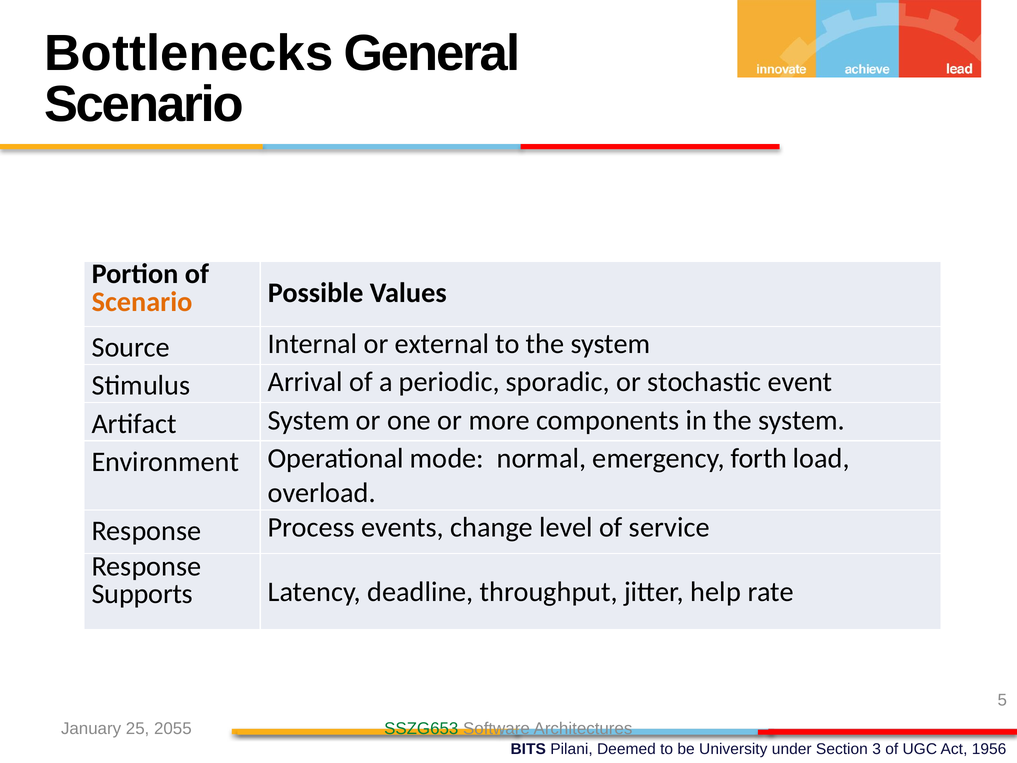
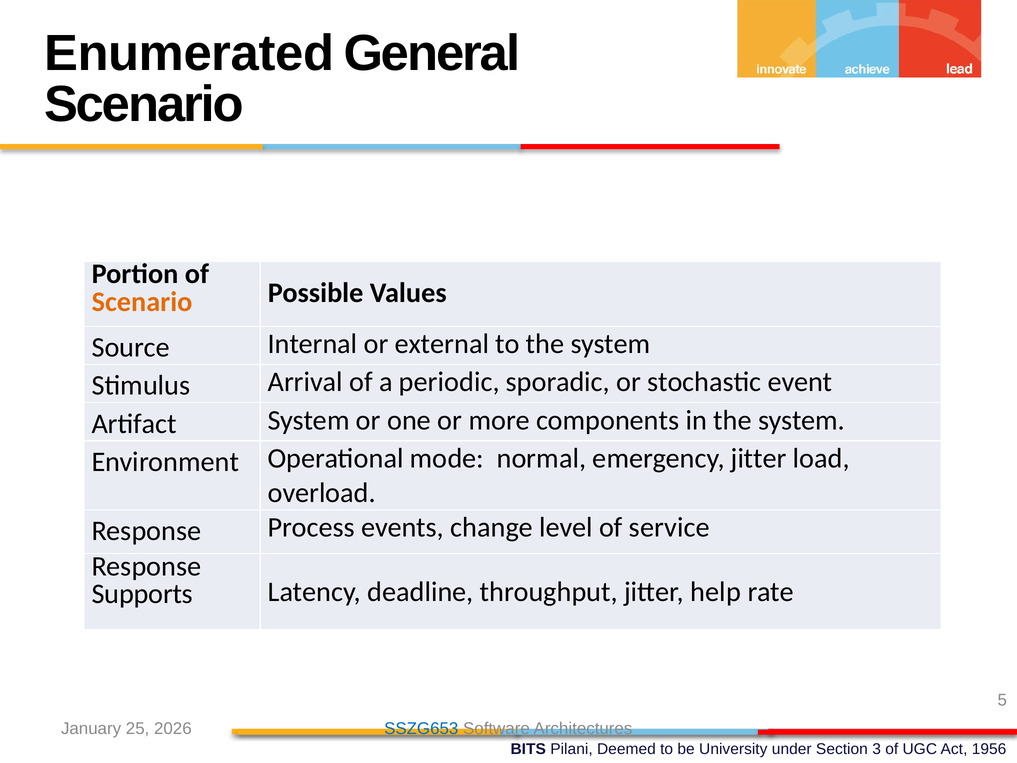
Bottlenecks: Bottlenecks -> Enumerated (189, 54)
emergency forth: forth -> jitter (759, 458)
2055: 2055 -> 2026 (173, 728)
SSZG653 colour: green -> blue (421, 728)
